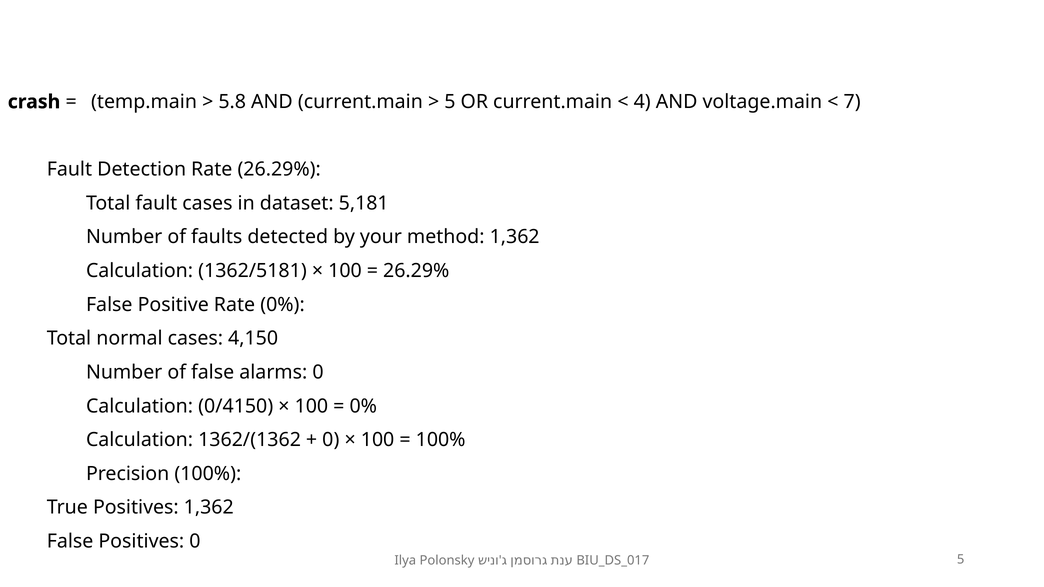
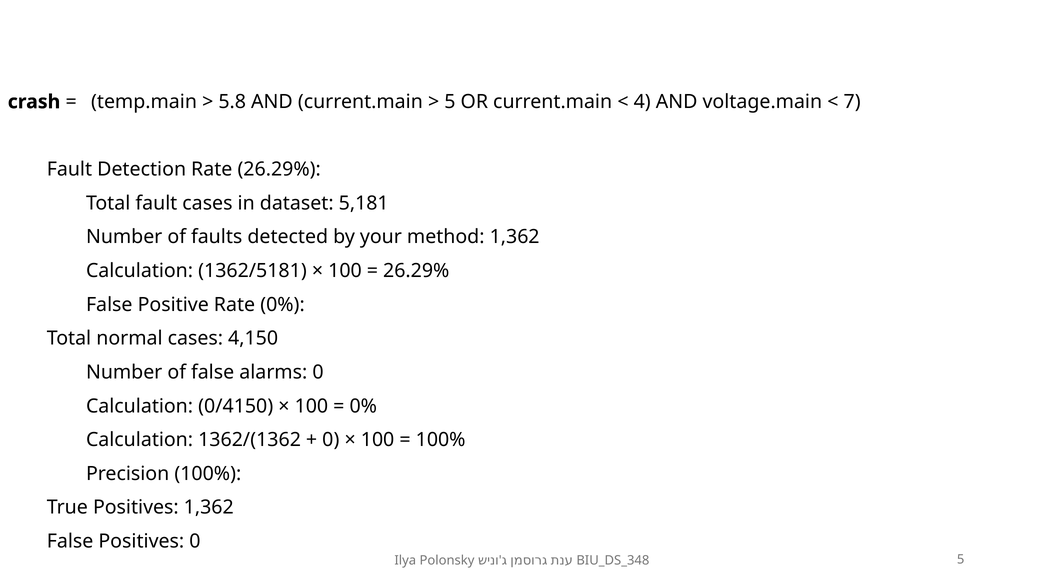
BIU_DS_017: BIU_DS_017 -> BIU_DS_348 (613, 561)
